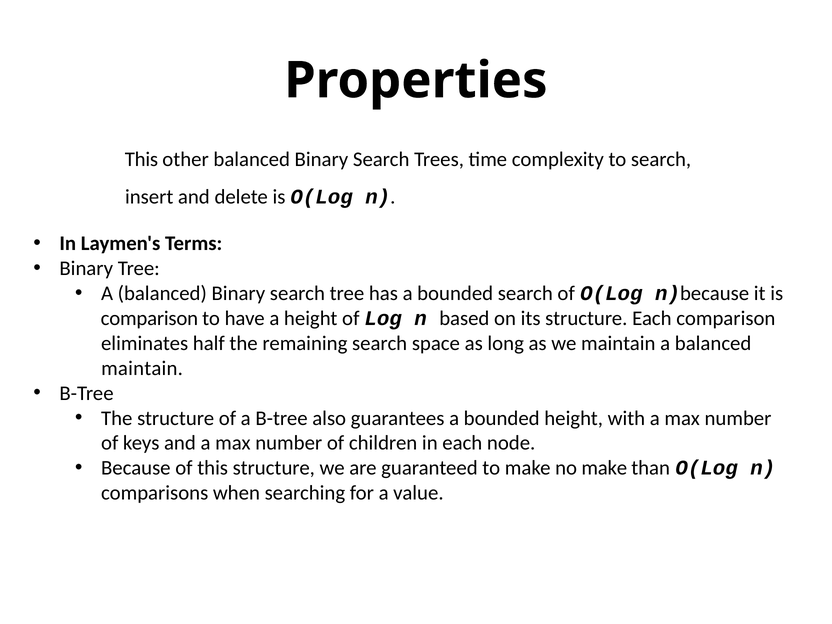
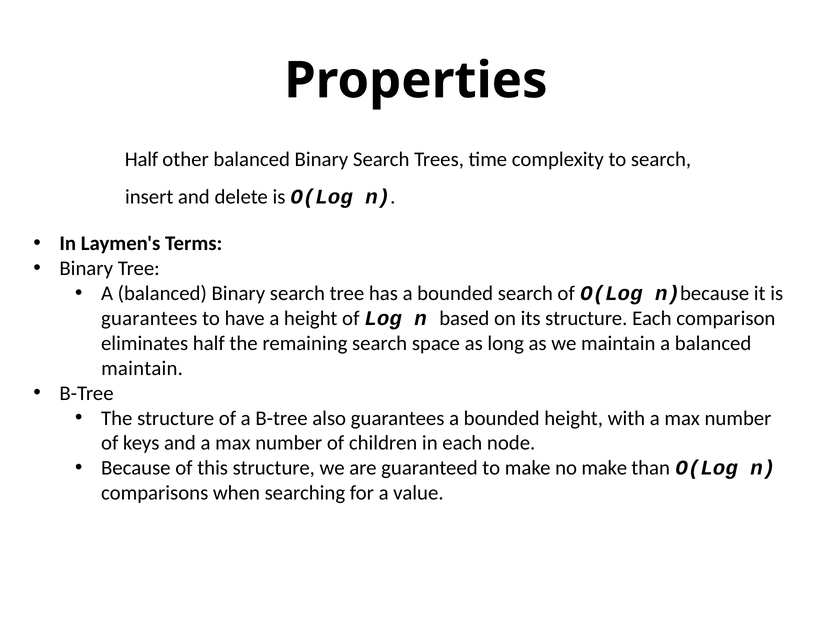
This: This -> Half (141, 159)
comparison: comparison -> guarantees (149, 318)
